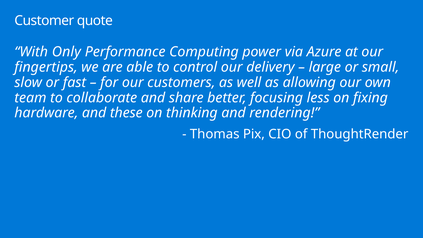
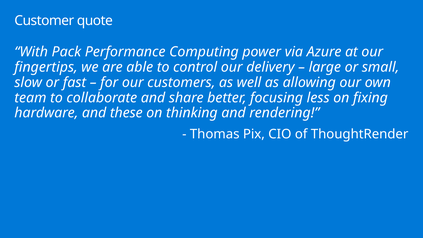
Only: Only -> Pack (66, 52)
